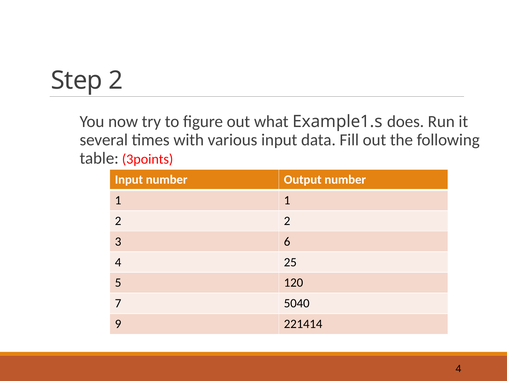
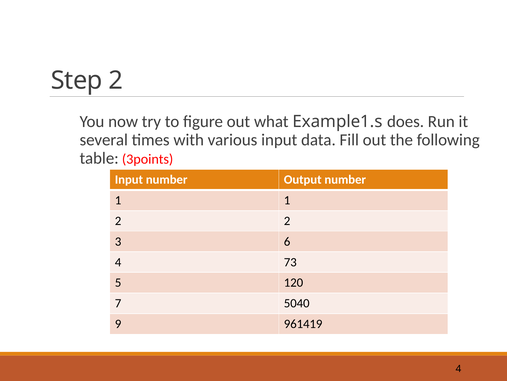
25: 25 -> 73 (290, 262)
221414: 221414 -> 961419 (303, 323)
